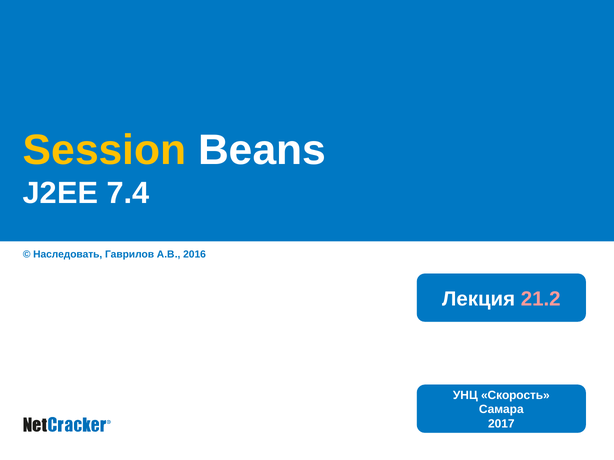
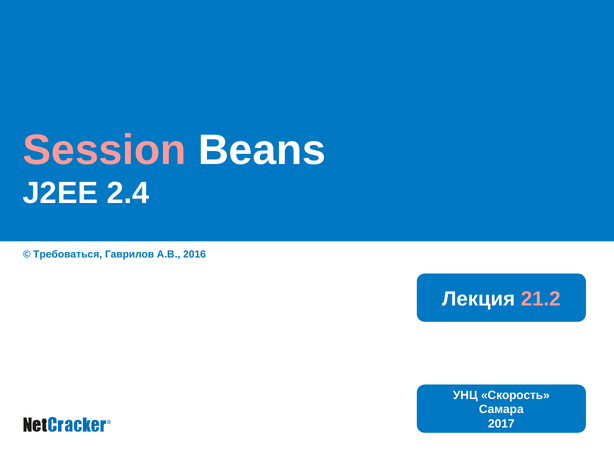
Session colour: yellow -> pink (105, 150)
7.4: 7.4 -> 2.4 (128, 193)
Наследовать: Наследовать -> Требоваться (68, 255)
